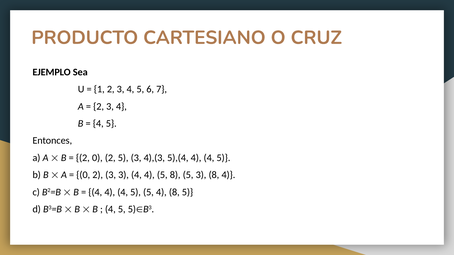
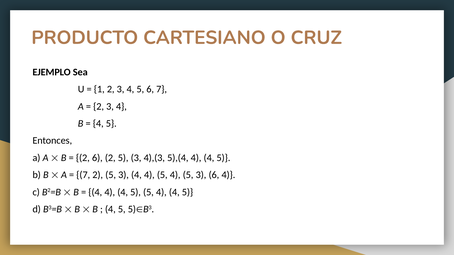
2 0: 0 -> 6 (97, 158)
0: 0 -> 7 (83, 175)
3: 3 -> 5 (111, 175)
4 5 8: 8 -> 4 (175, 175)
3 8: 8 -> 6 (214, 175)
5 4 8: 8 -> 4 (174, 192)
